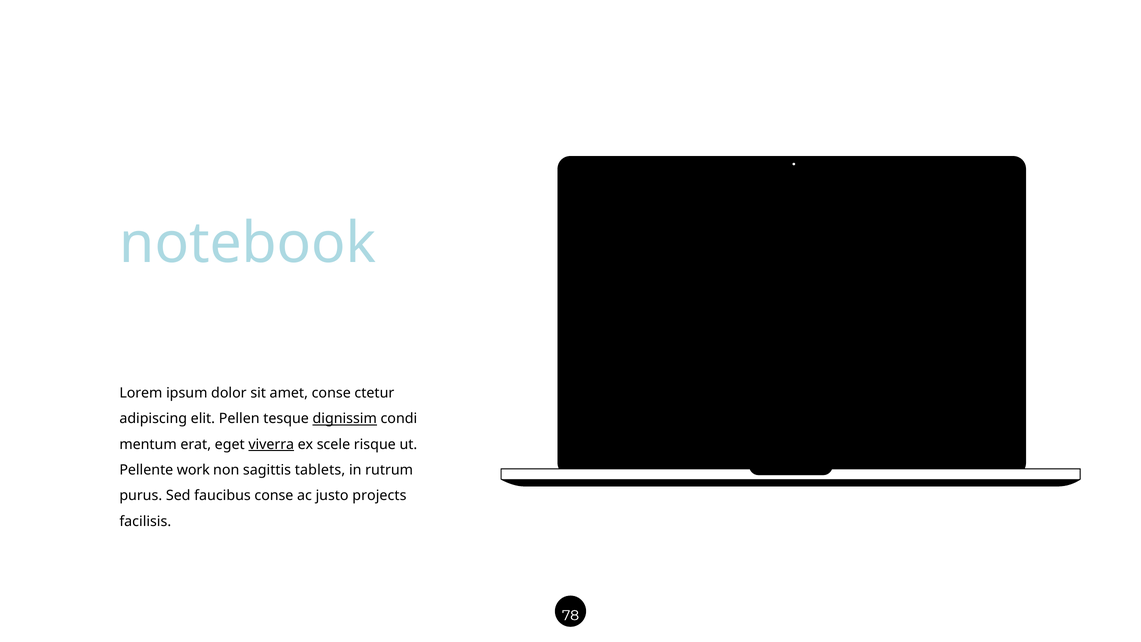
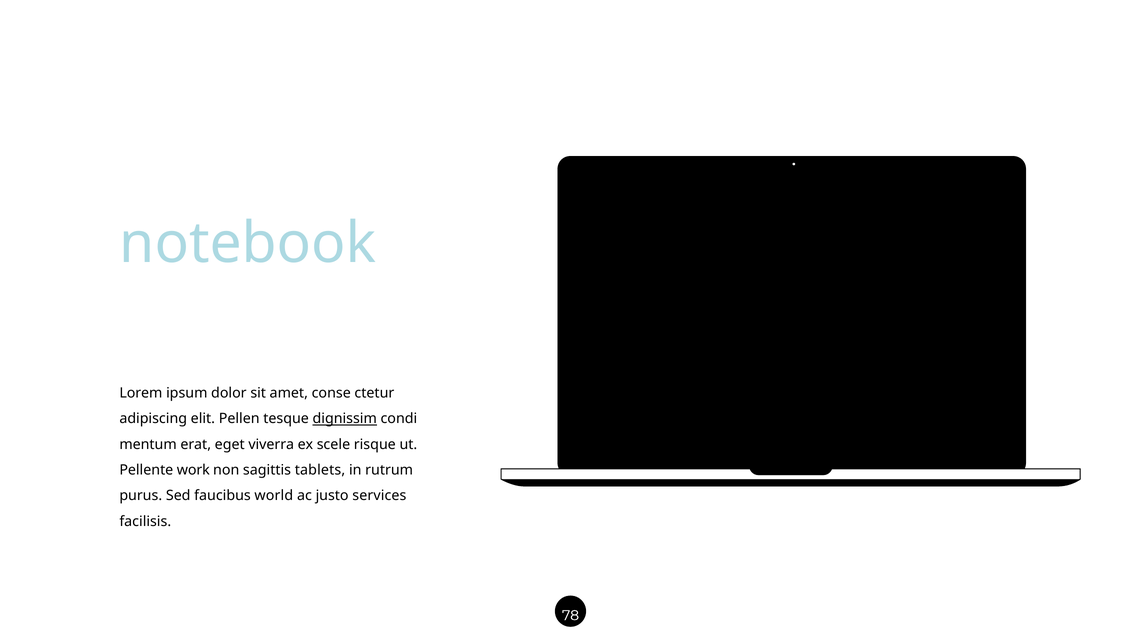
viverra underline: present -> none (271, 444)
faucibus conse: conse -> world (274, 496)
projects: projects -> services (379, 496)
